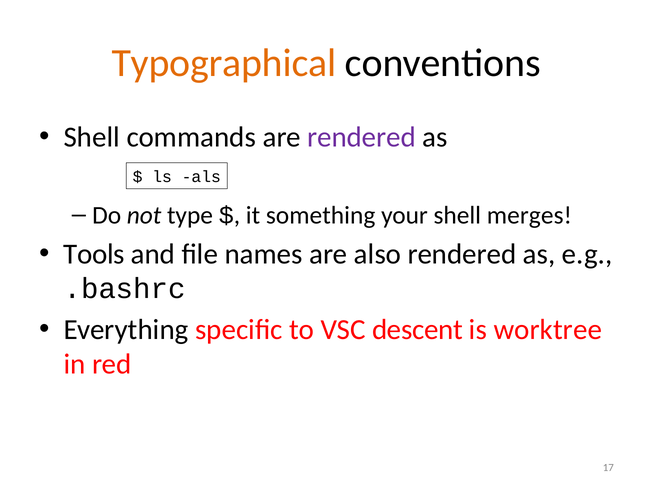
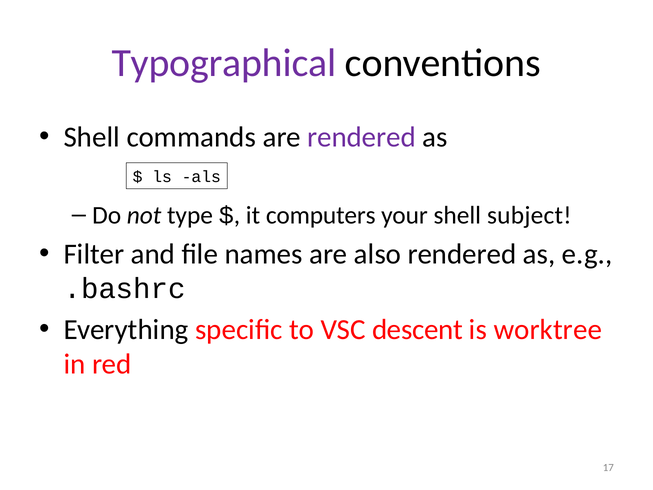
Typographical colour: orange -> purple (224, 63)
something: something -> computers (321, 215)
merges: merges -> subject (529, 215)
Tools: Tools -> Filter (94, 254)
